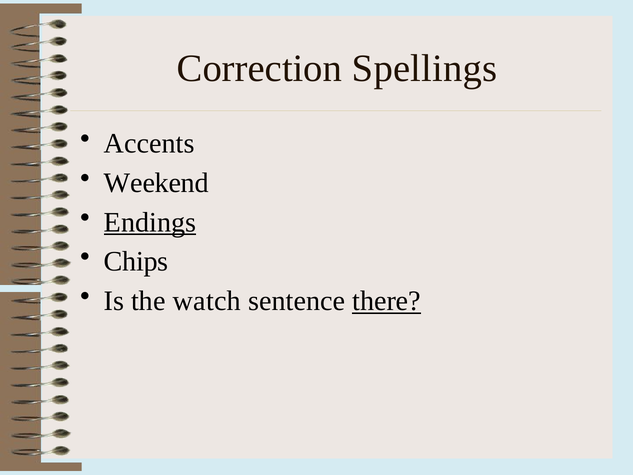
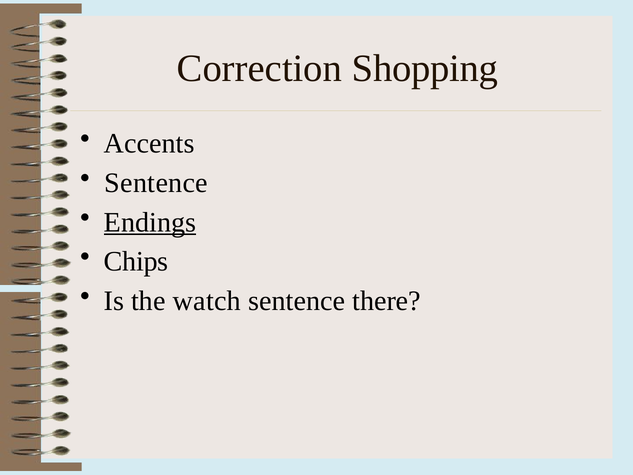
Spellings: Spellings -> Shopping (425, 69)
Weekend: Weekend -> Sentence (156, 183)
there underline: present -> none (387, 301)
